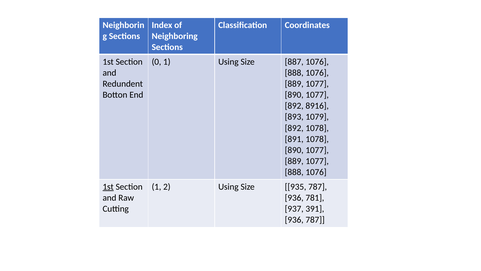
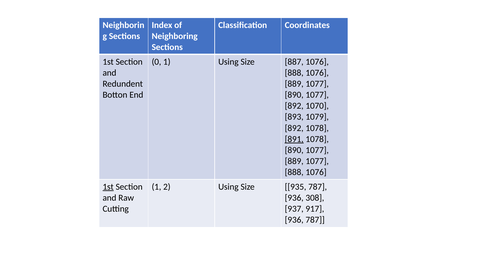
8916: 8916 -> 1070 (317, 106)
891 underline: none -> present (294, 139)
781: 781 -> 308 (315, 197)
391: 391 -> 917 (315, 208)
